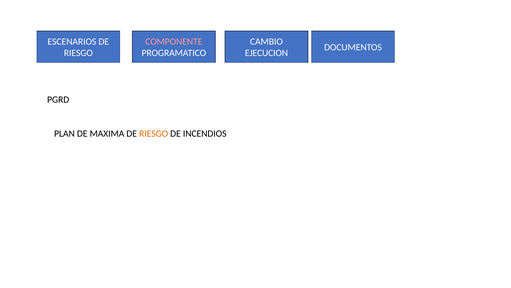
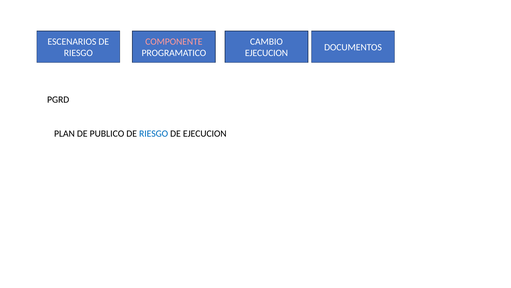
MAXIMA: MAXIMA -> PUBLICO (107, 134)
RIESGO colour: orange -> blue (154, 134)
DE INCENDIOS: INCENDIOS -> EJECUCION (205, 134)
